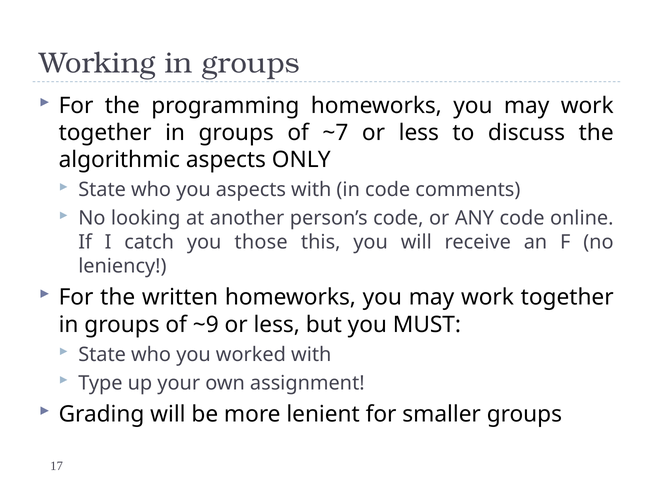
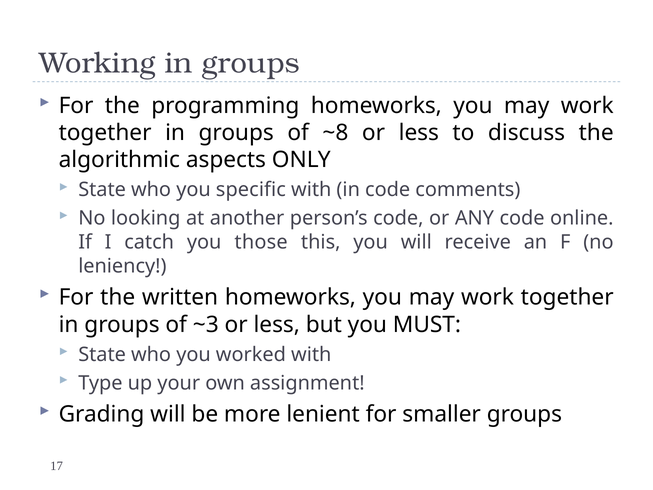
~7: ~7 -> ~8 (335, 133)
you aspects: aspects -> specific (251, 190)
~9: ~9 -> ~3 (206, 325)
